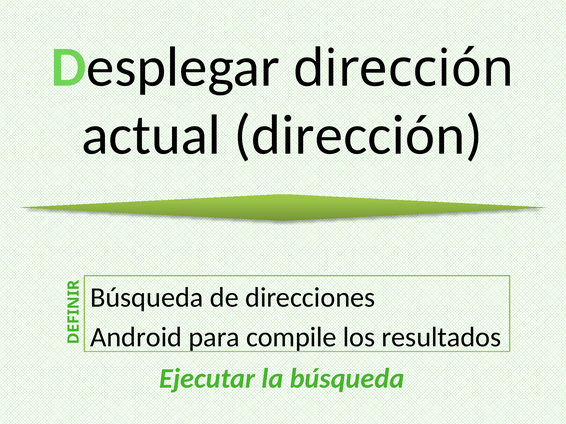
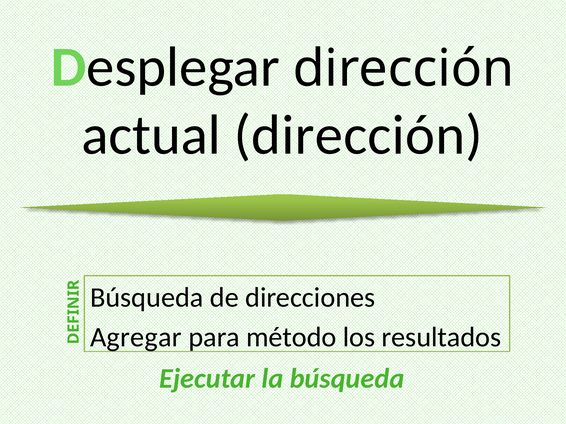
Android: Android -> Agregar (136, 337)
compile: compile -> método (291, 337)
